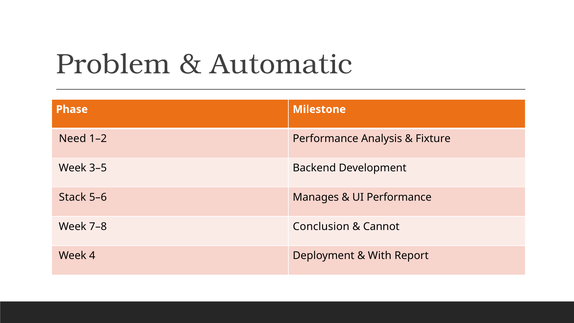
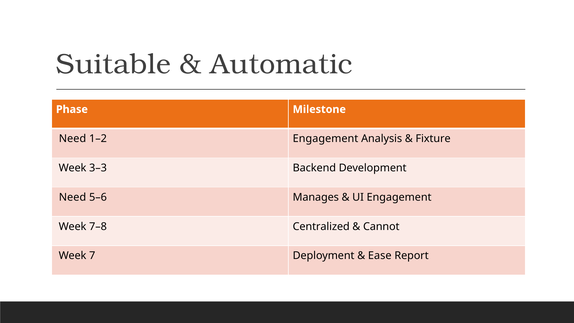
Problem: Problem -> Suitable (113, 64)
1–2 Performance: Performance -> Engagement (326, 139)
3–5: 3–5 -> 3–3 (98, 168)
Stack: Stack -> Need (72, 197)
UI Performance: Performance -> Engagement (399, 197)
Conclusion: Conclusion -> Centralized (321, 226)
4: 4 -> 7 (92, 256)
With: With -> Ease (380, 256)
